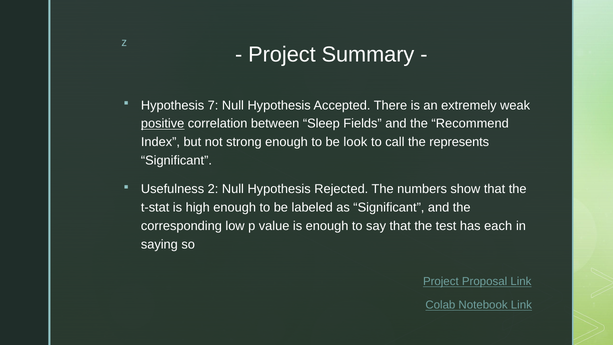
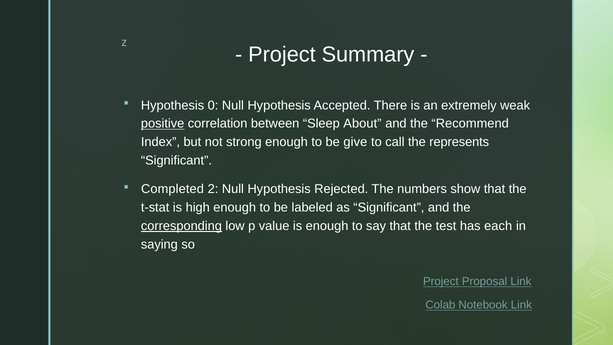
7: 7 -> 0 (213, 105)
Fields: Fields -> About (362, 124)
look: look -> give (355, 142)
Usefulness: Usefulness -> Completed (172, 189)
corresponding underline: none -> present (181, 226)
